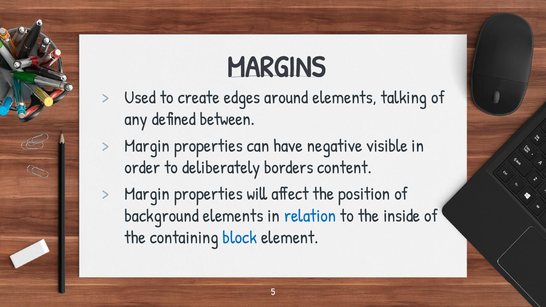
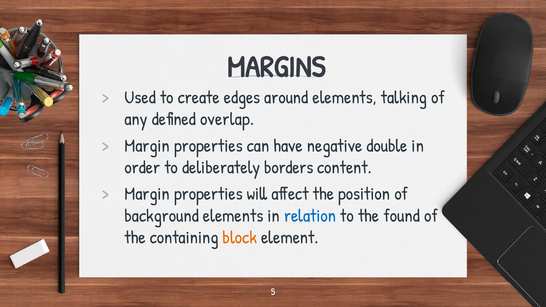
between: between -> overlap (227, 119)
visible: visible -> double (387, 146)
inside: inside -> found (402, 216)
block colour: blue -> orange (240, 238)
